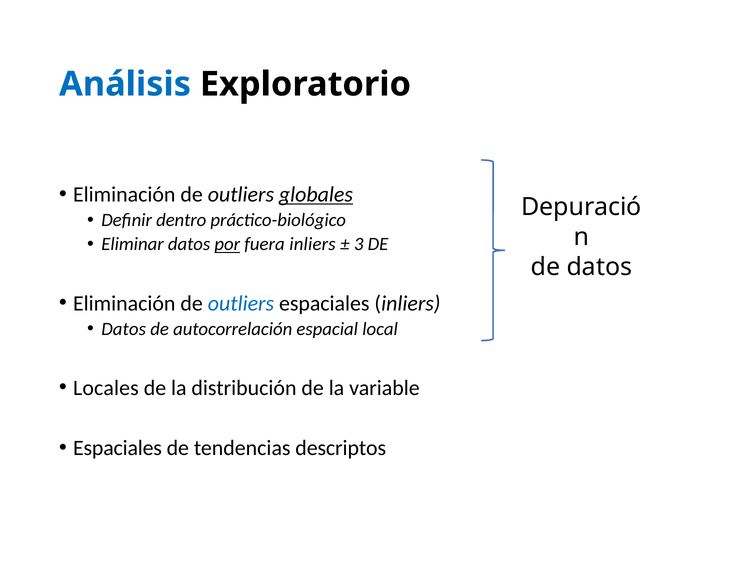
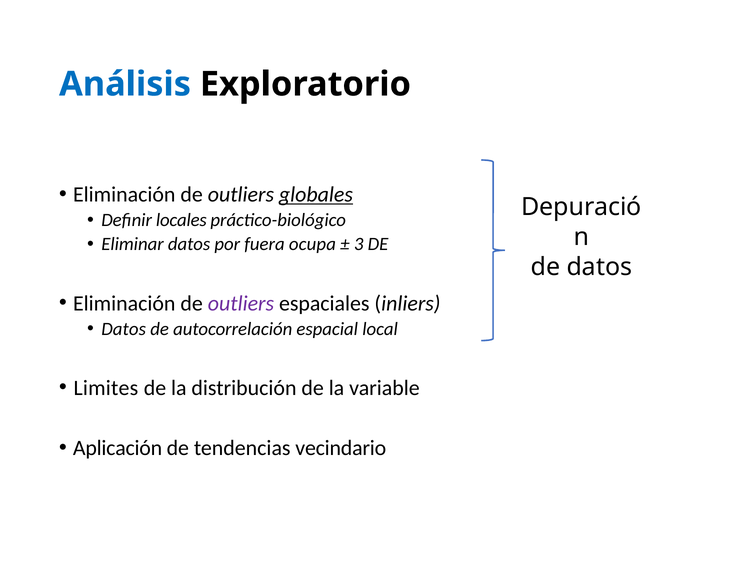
dentro: dentro -> locales (181, 220)
por underline: present -> none (227, 244)
fuera inliers: inliers -> ocupa (312, 244)
outliers colour: blue -> purple (241, 303)
Locales: Locales -> Limites (106, 388)
Espaciales: Espaciales -> Aplicación (118, 448)
descriptos: descriptos -> vecindario (341, 448)
